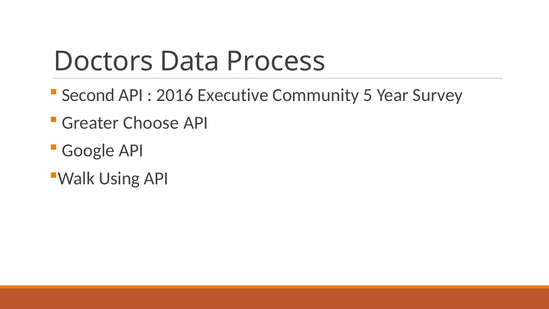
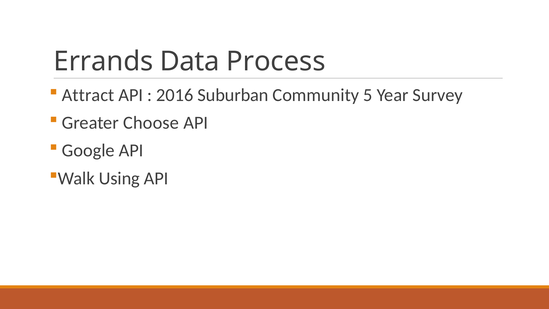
Doctors: Doctors -> Errands (103, 62)
Second: Second -> Attract (88, 95)
Executive: Executive -> Suburban (233, 95)
